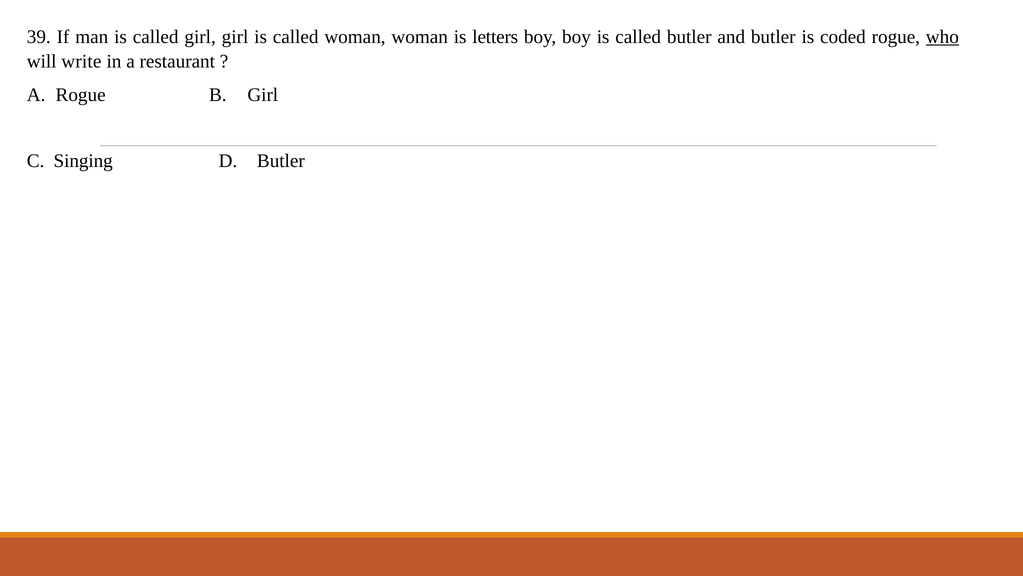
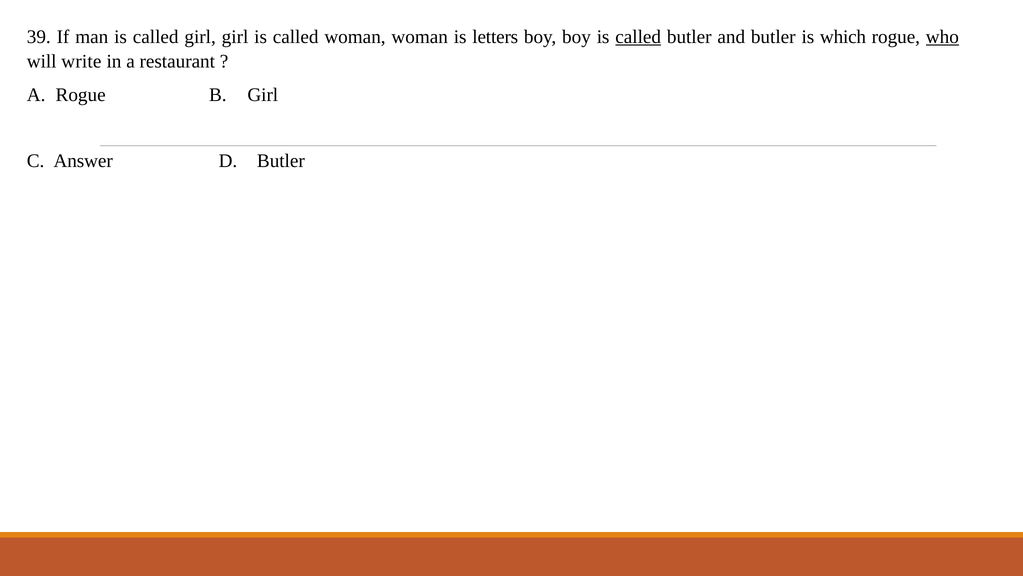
called underline: none -> present (638, 37)
coded: coded -> which (843, 37)
Singing: Singing -> Answer (83, 161)
